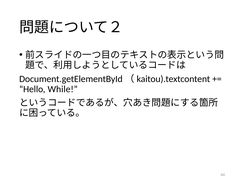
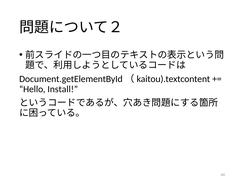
While: While -> Install (63, 89)
